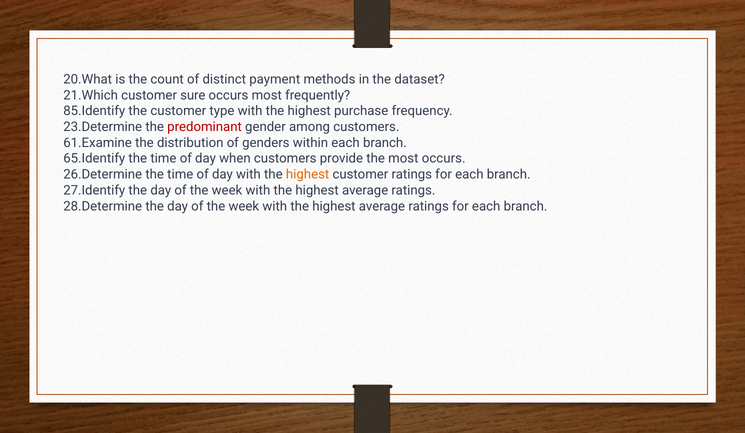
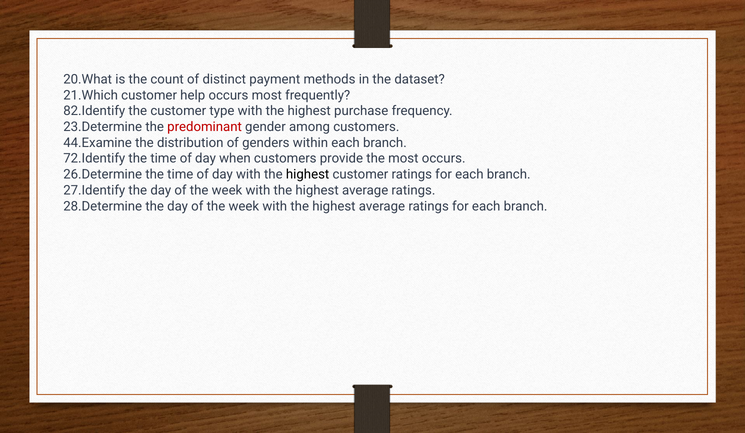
sure: sure -> help (193, 95)
85.Identify: 85.Identify -> 82.Identify (94, 111)
61.Examine: 61.Examine -> 44.Examine (98, 143)
65.Identify: 65.Identify -> 72.Identify (94, 159)
highest colour: orange -> black (308, 174)
